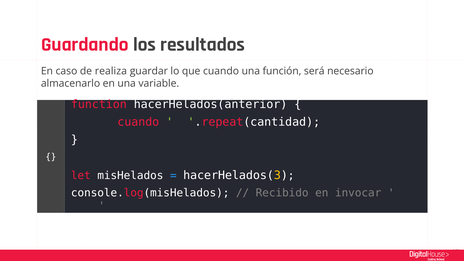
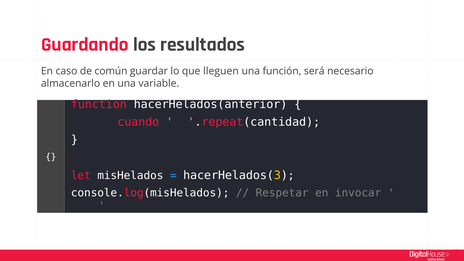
realiza: realiza -> común (111, 71)
que cuando: cuando -> lleguen (221, 71)
Recibido: Recibido -> Respetar (282, 193)
